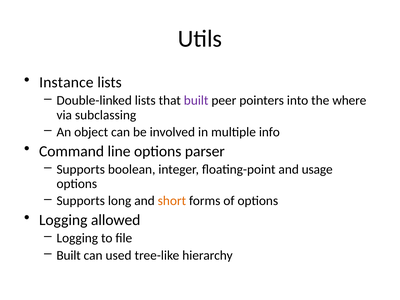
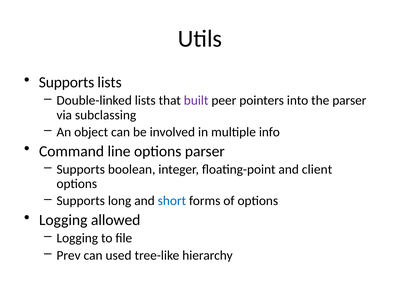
Instance: Instance -> Supports (67, 82)
the where: where -> parser (349, 101)
usage: usage -> client (317, 169)
short colour: orange -> blue (172, 201)
Built: Built -> Prev (69, 255)
